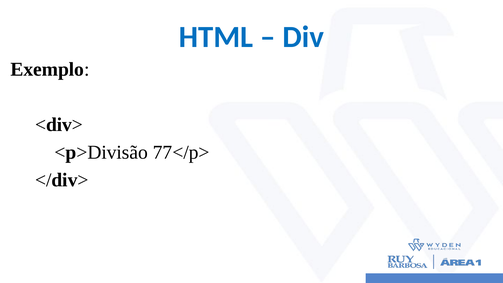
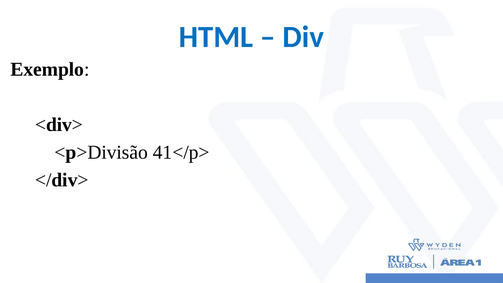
77</p>: 77</p> -> 41</p> (181, 152)
